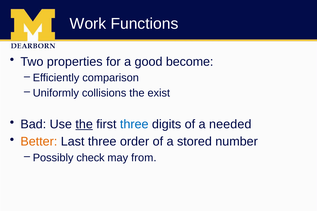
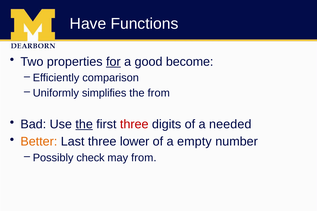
Work: Work -> Have (88, 24)
for underline: none -> present (113, 62)
collisions: collisions -> simplifies (104, 93)
the exist: exist -> from (159, 93)
three colour: blue -> red (134, 124)
order: order -> lower (135, 142)
stored: stored -> empty (194, 142)
